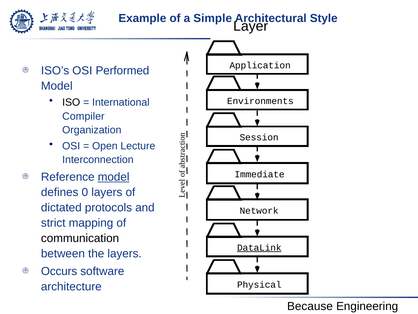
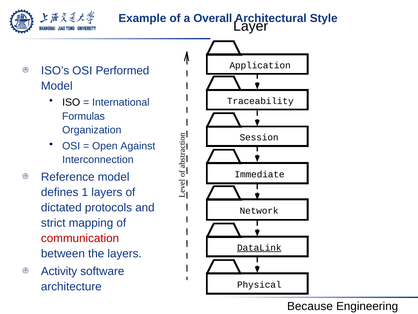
Simple: Simple -> Overall (213, 18)
Environments: Environments -> Traceability (260, 101)
Compiler: Compiler -> Formulas (83, 116)
Lecture: Lecture -> Against (138, 146)
model underline: present -> none (114, 177)
0: 0 -> 1 (85, 192)
communication colour: black -> red (80, 238)
Occurs: Occurs -> Activity (59, 271)
